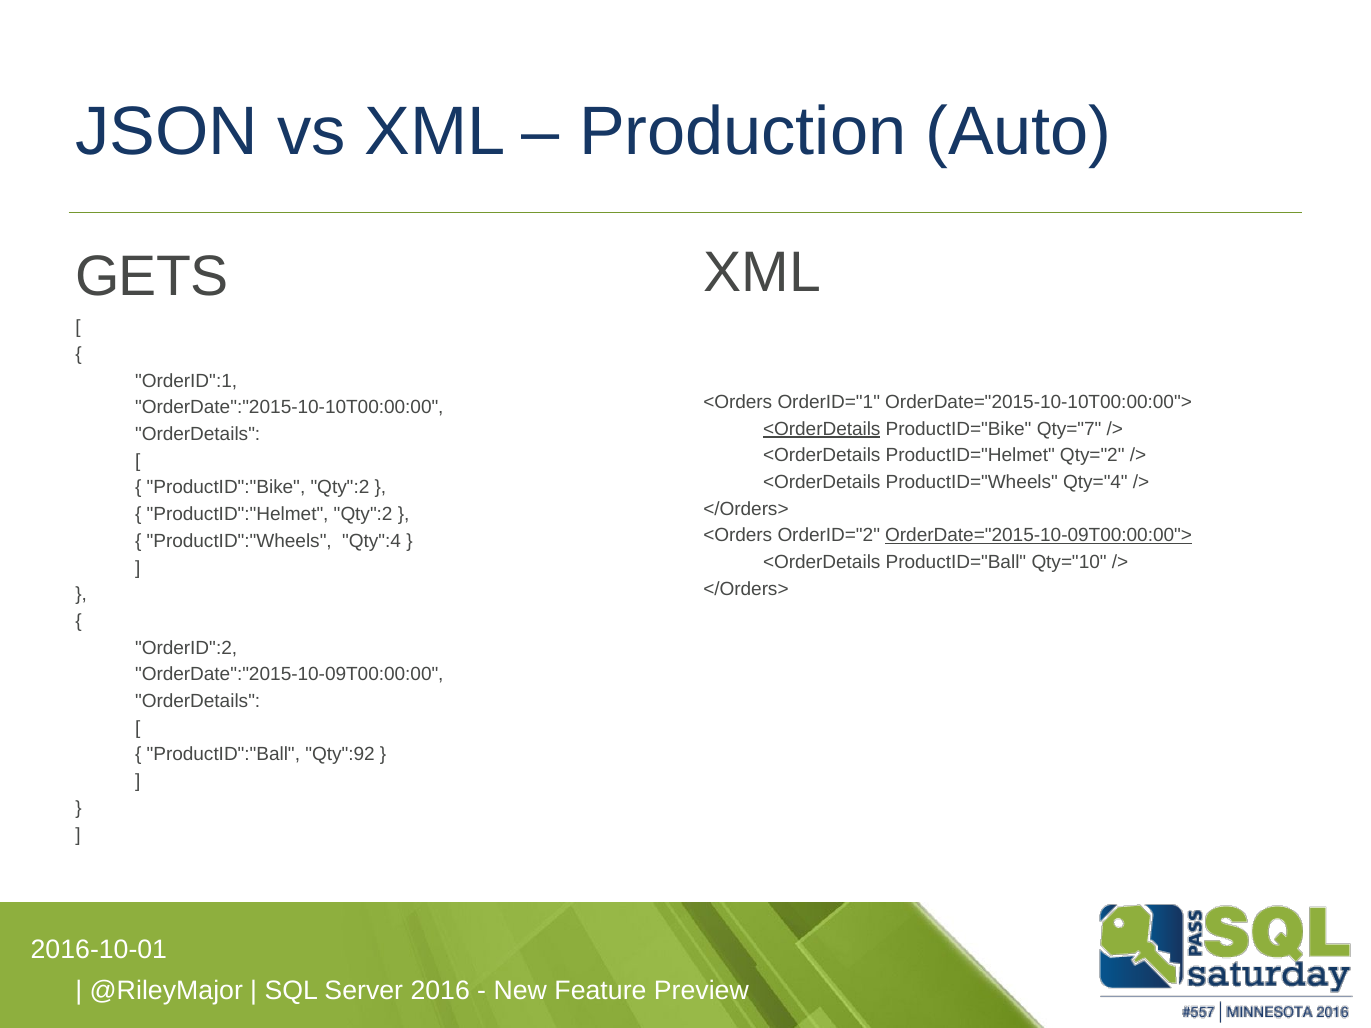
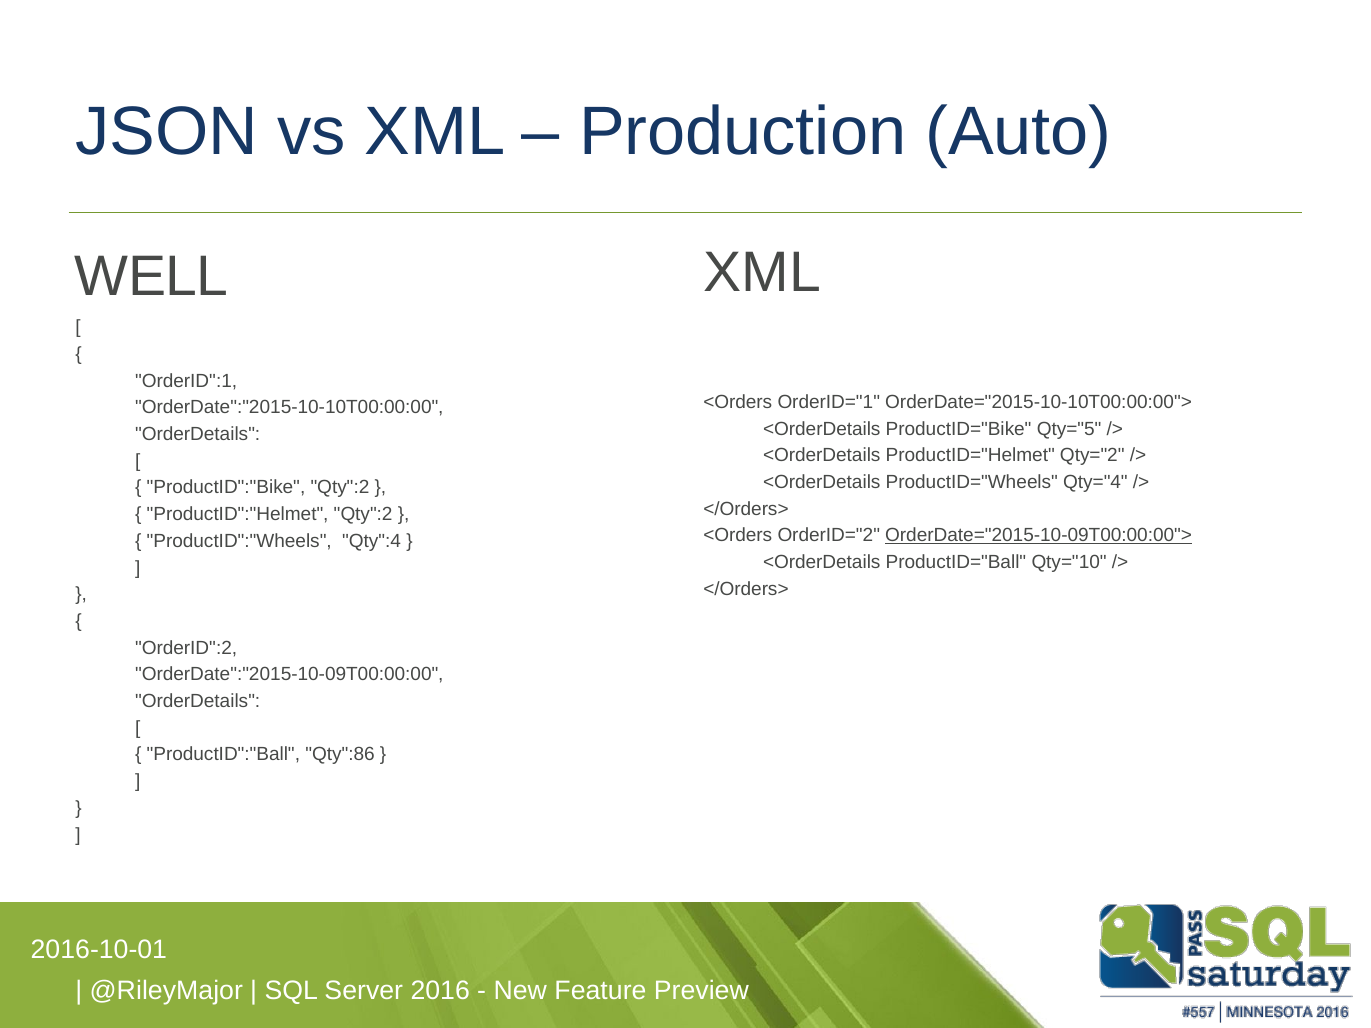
GETS: GETS -> WELL (152, 277)
<OrderDetails underline: present -> none (822, 429)
Qty="7: Qty="7 -> Qty="5 (1069, 429)
Qty":92: Qty":92 -> Qty":86 (340, 755)
